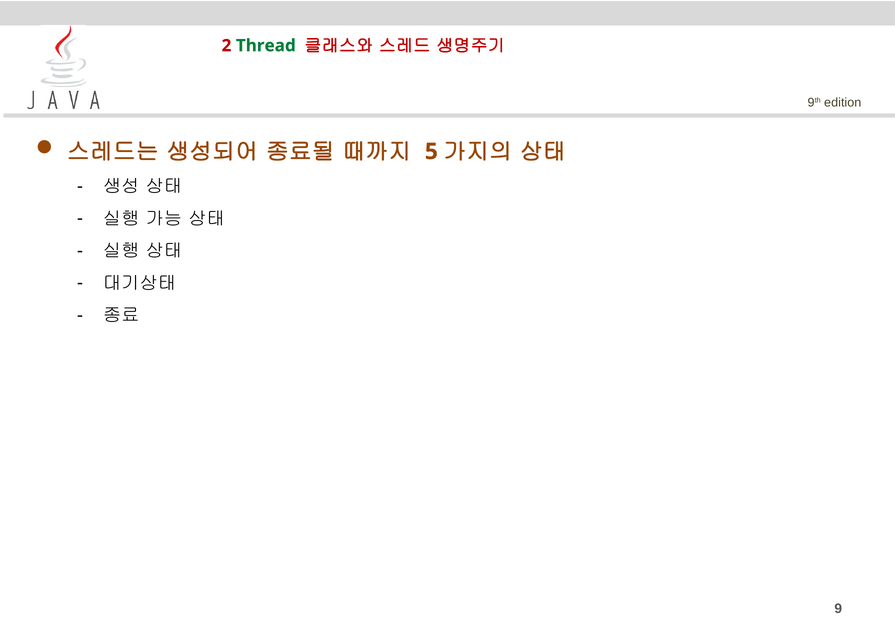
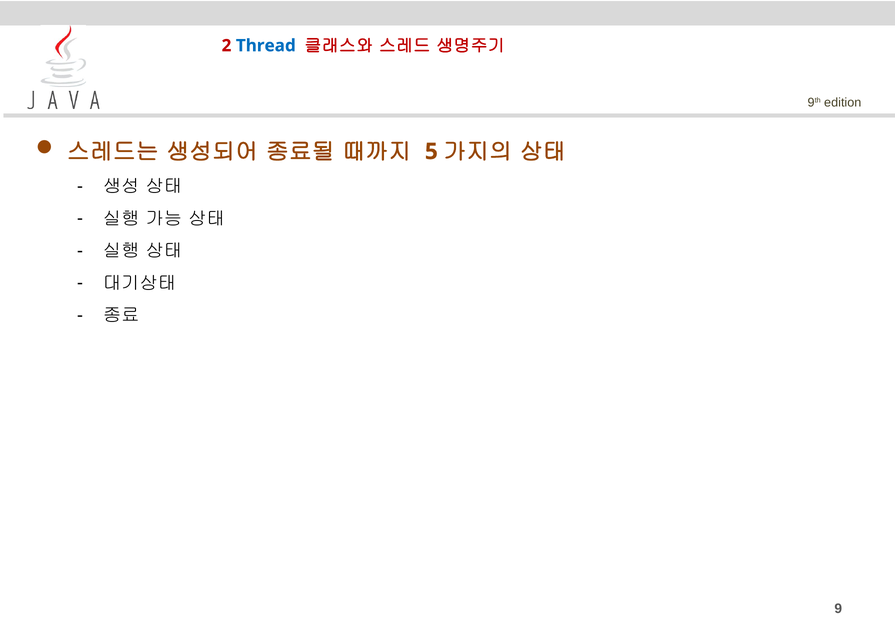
Thread colour: green -> blue (266, 46)
